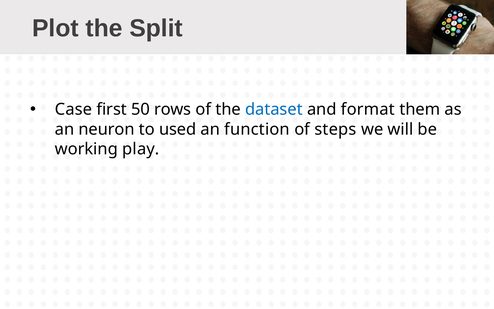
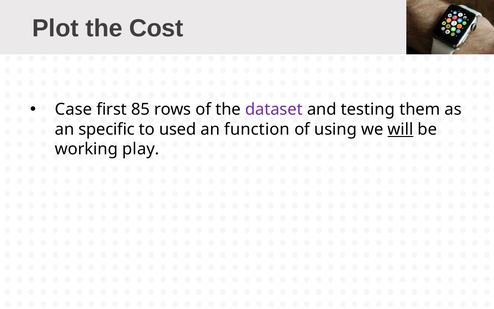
Split: Split -> Cost (156, 28)
50: 50 -> 85 (141, 109)
dataset colour: blue -> purple (274, 109)
format: format -> testing (368, 109)
neuron: neuron -> specific (107, 129)
steps: steps -> using (336, 129)
will underline: none -> present (400, 129)
